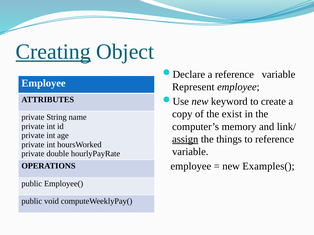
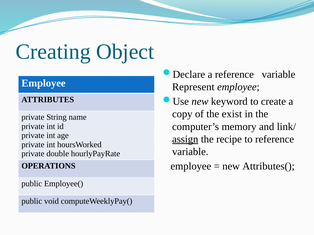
Creating underline: present -> none (53, 52)
things: things -> recipe (229, 139)
Examples(: Examples( -> Attributes( (268, 167)
